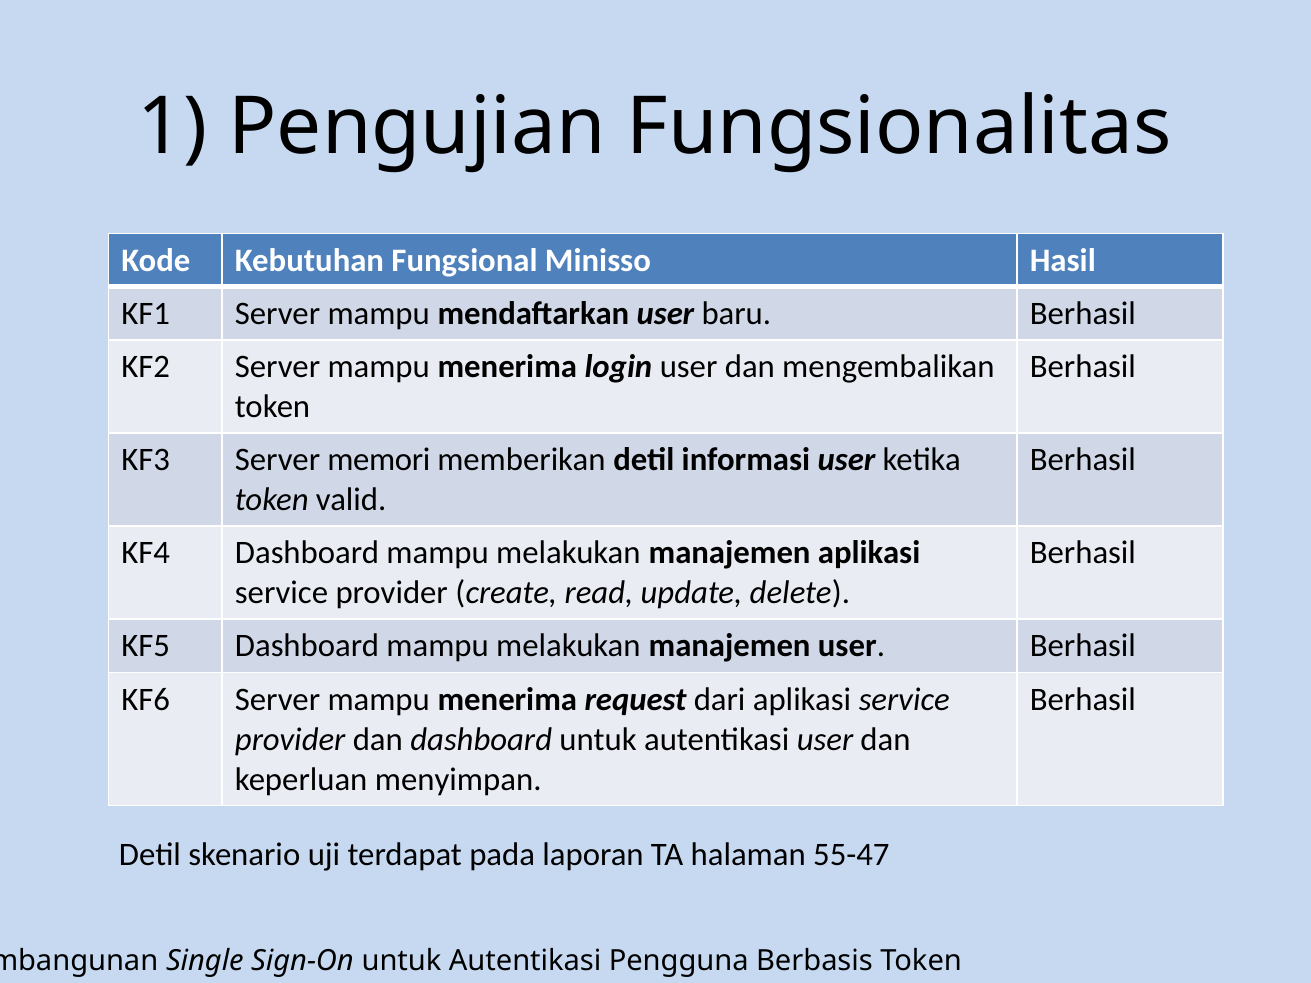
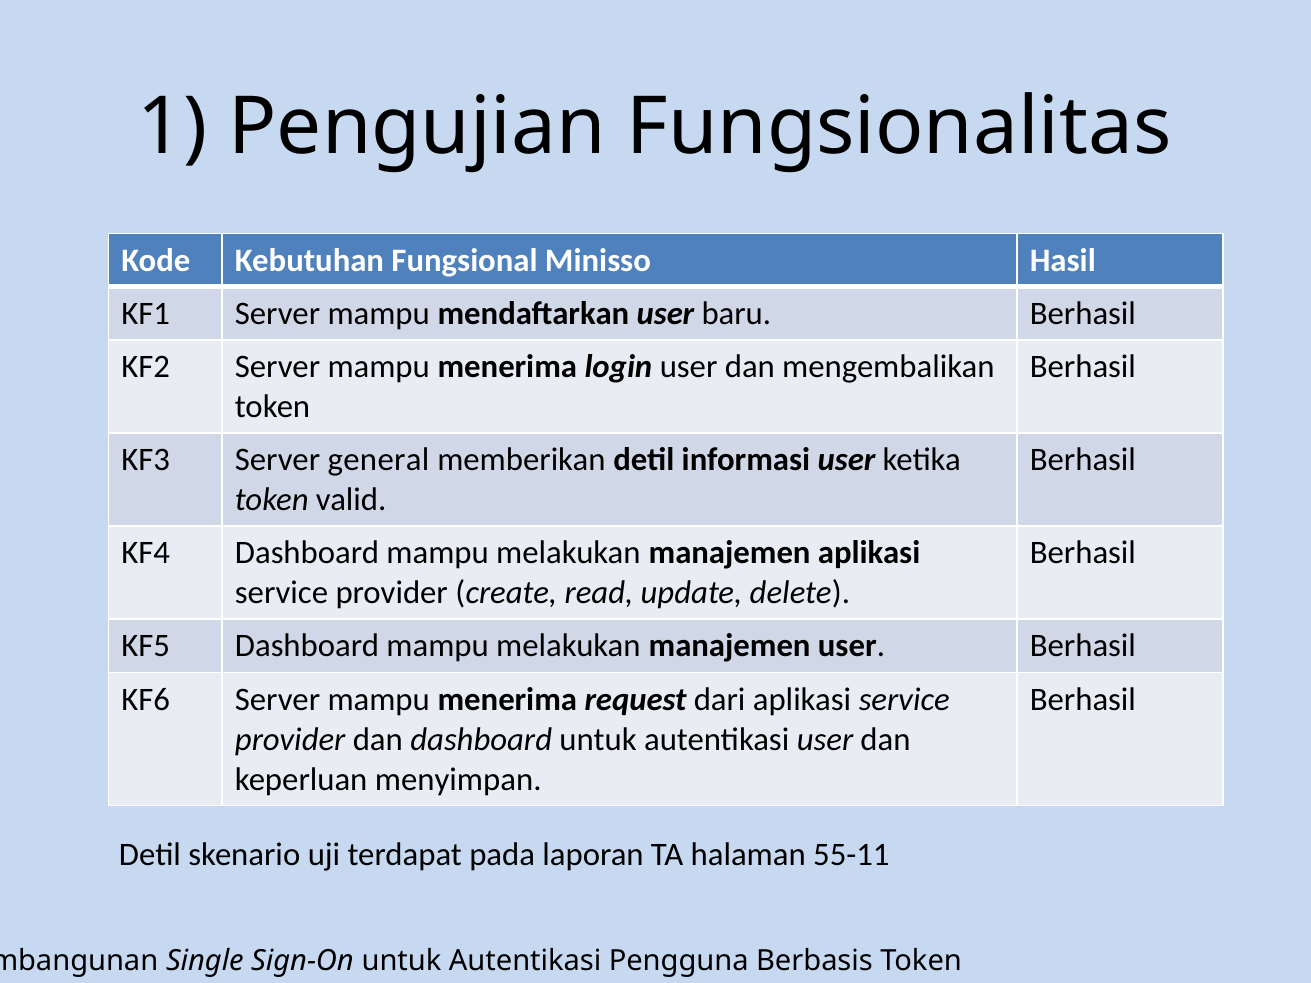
memori: memori -> general (379, 460)
55-47: 55-47 -> 55-11 (851, 855)
